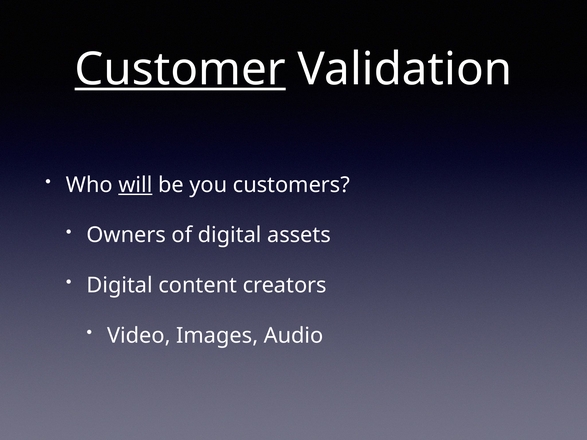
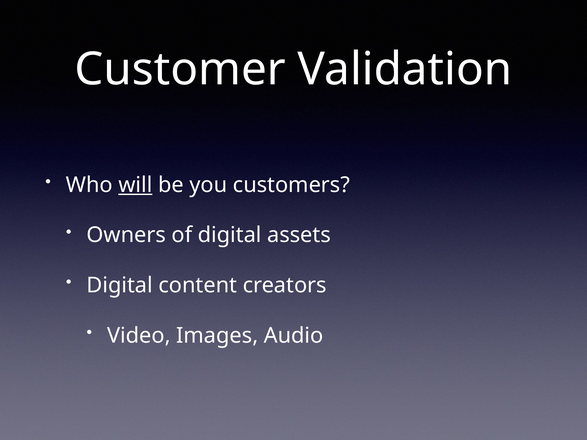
Customer underline: present -> none (180, 69)
